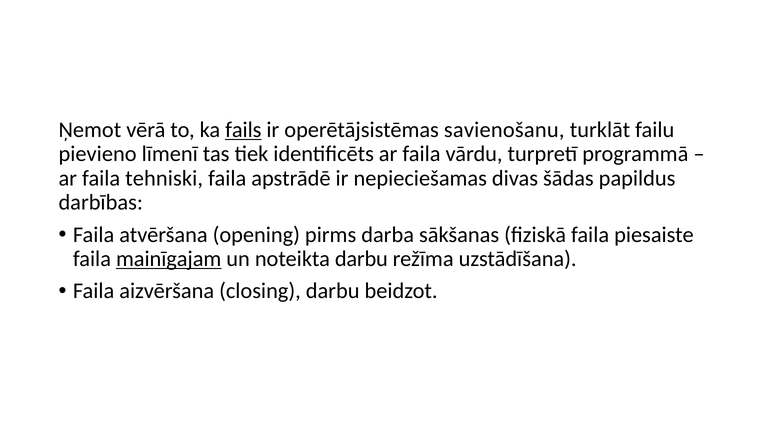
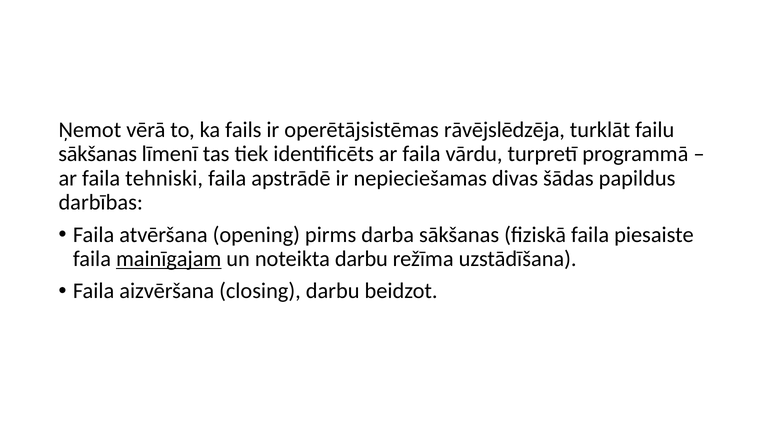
fails underline: present -> none (243, 130)
savienošanu: savienošanu -> rāvējslēdzēja (504, 130)
pievieno: pievieno -> sākšanas (98, 154)
